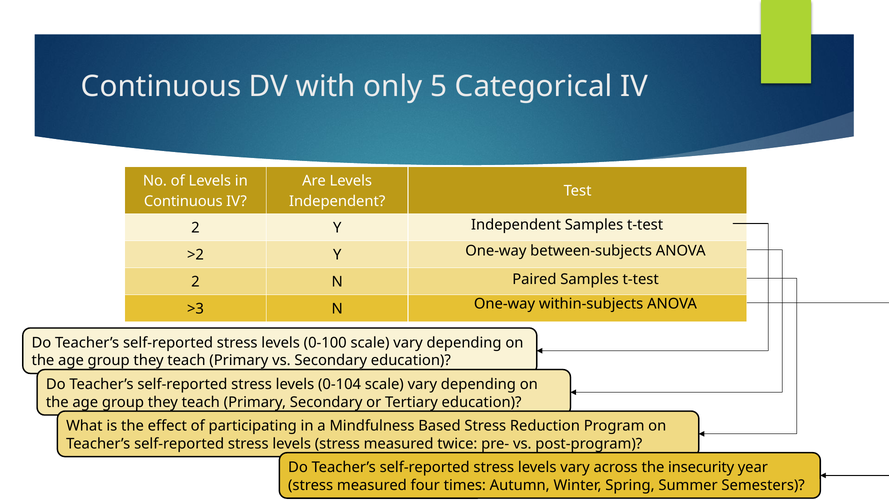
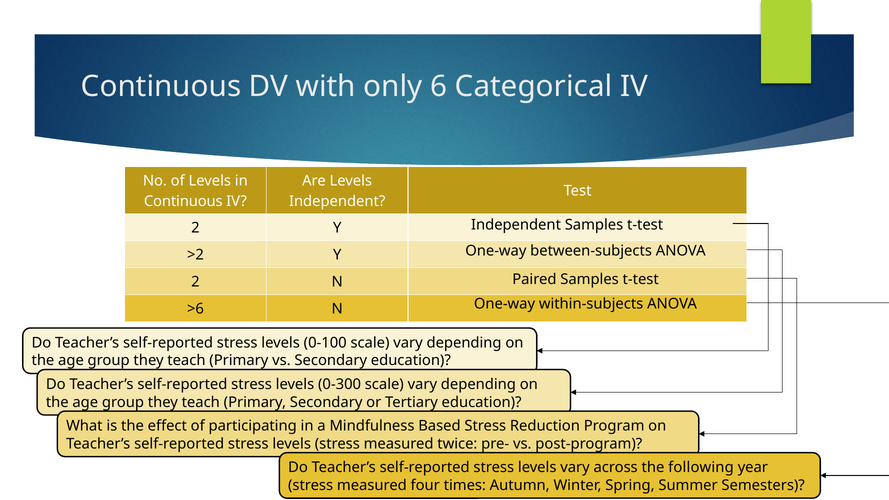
5: 5 -> 6 (439, 86)
>3: >3 -> >6 (195, 309)
0-104: 0-104 -> 0-300 (340, 384)
insecurity: insecurity -> following (701, 468)
